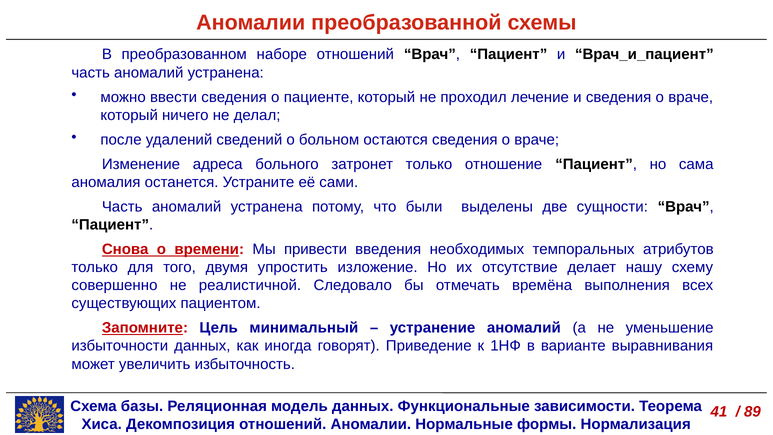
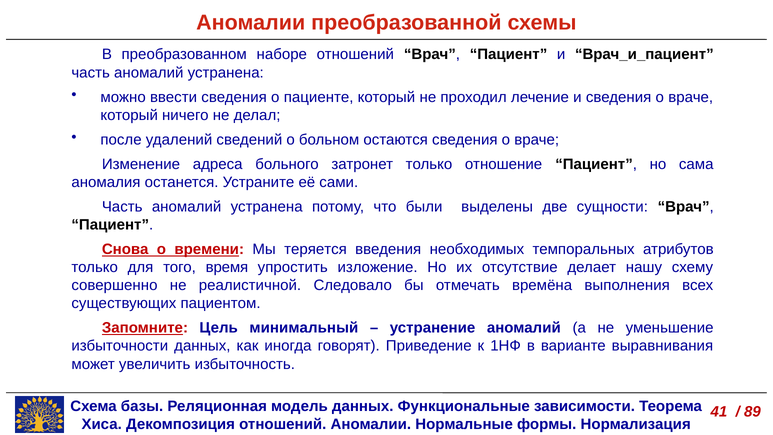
привести: привести -> теряется (316, 249)
двумя: двумя -> время (227, 267)
